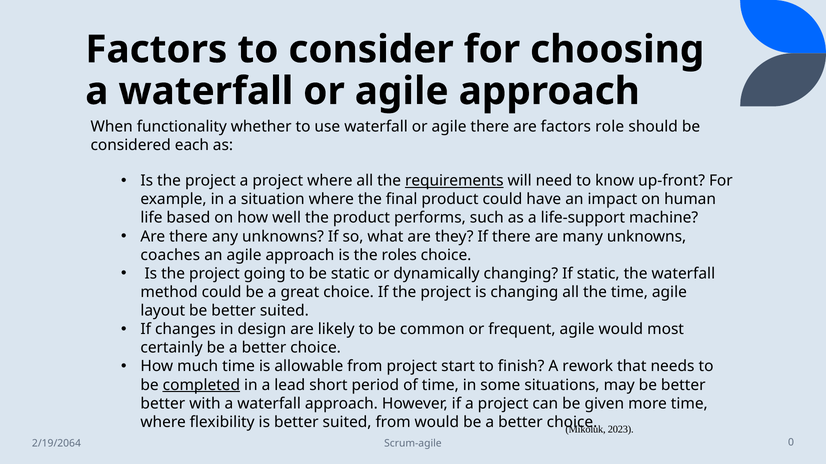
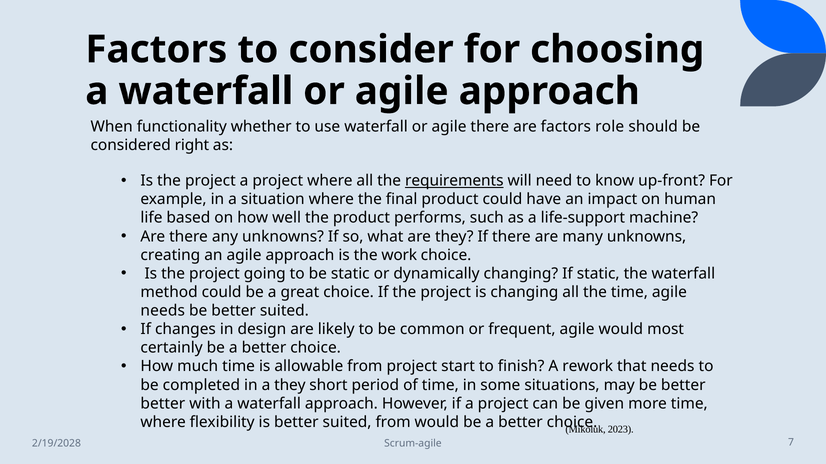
each: each -> right (192, 145)
coaches: coaches -> creating (170, 255)
roles: roles -> work (399, 255)
layout: layout -> needs (163, 311)
completed underline: present -> none (201, 385)
a lead: lead -> they (290, 385)
2/19/2064: 2/19/2064 -> 2/19/2028 (56, 444)
0: 0 -> 7 (791, 443)
